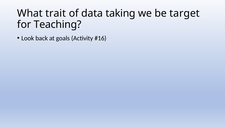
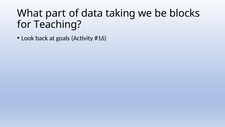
trait: trait -> part (56, 13)
target: target -> blocks (185, 13)
